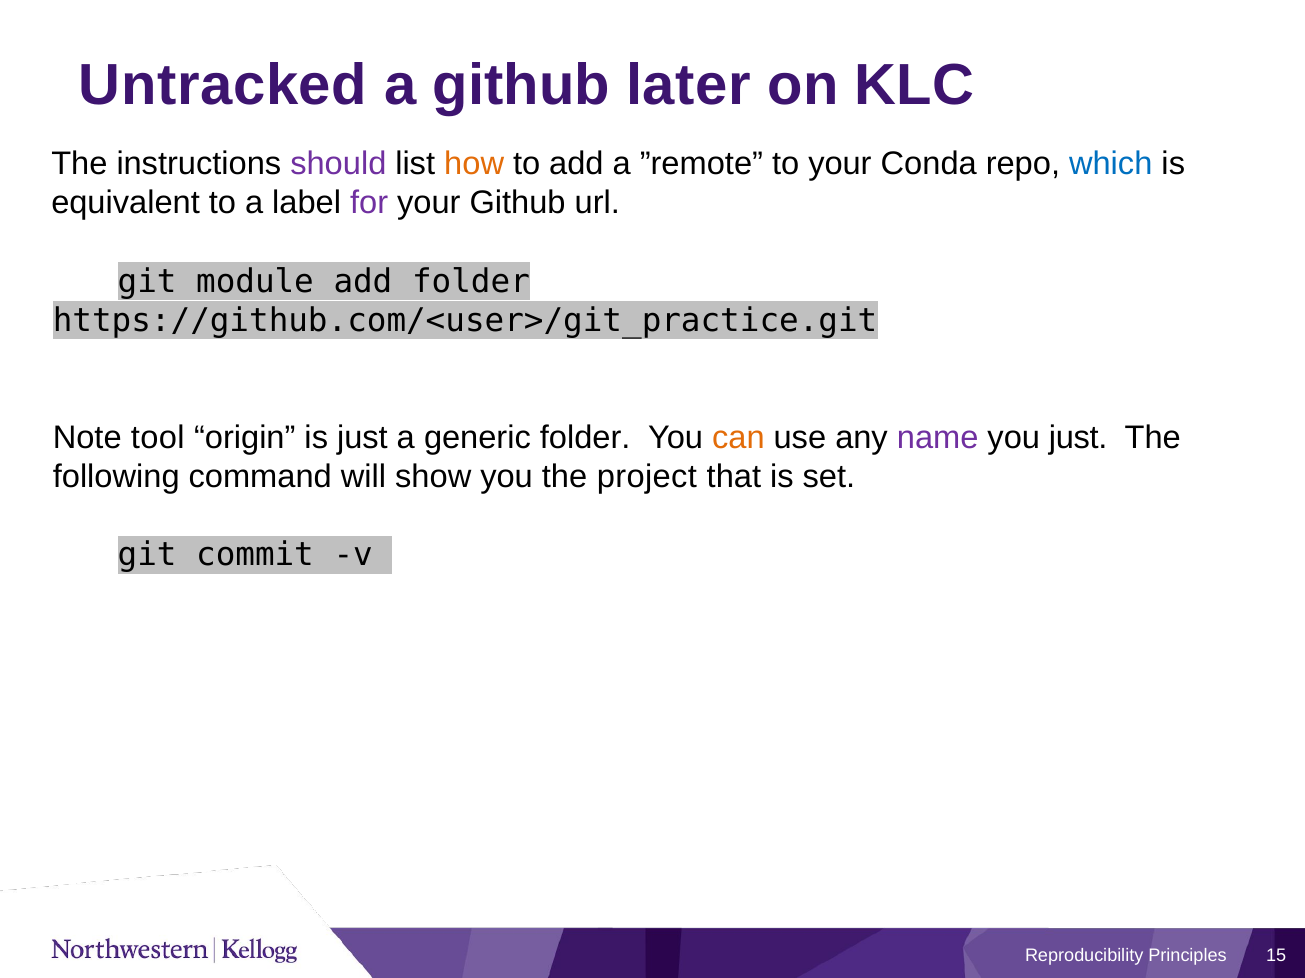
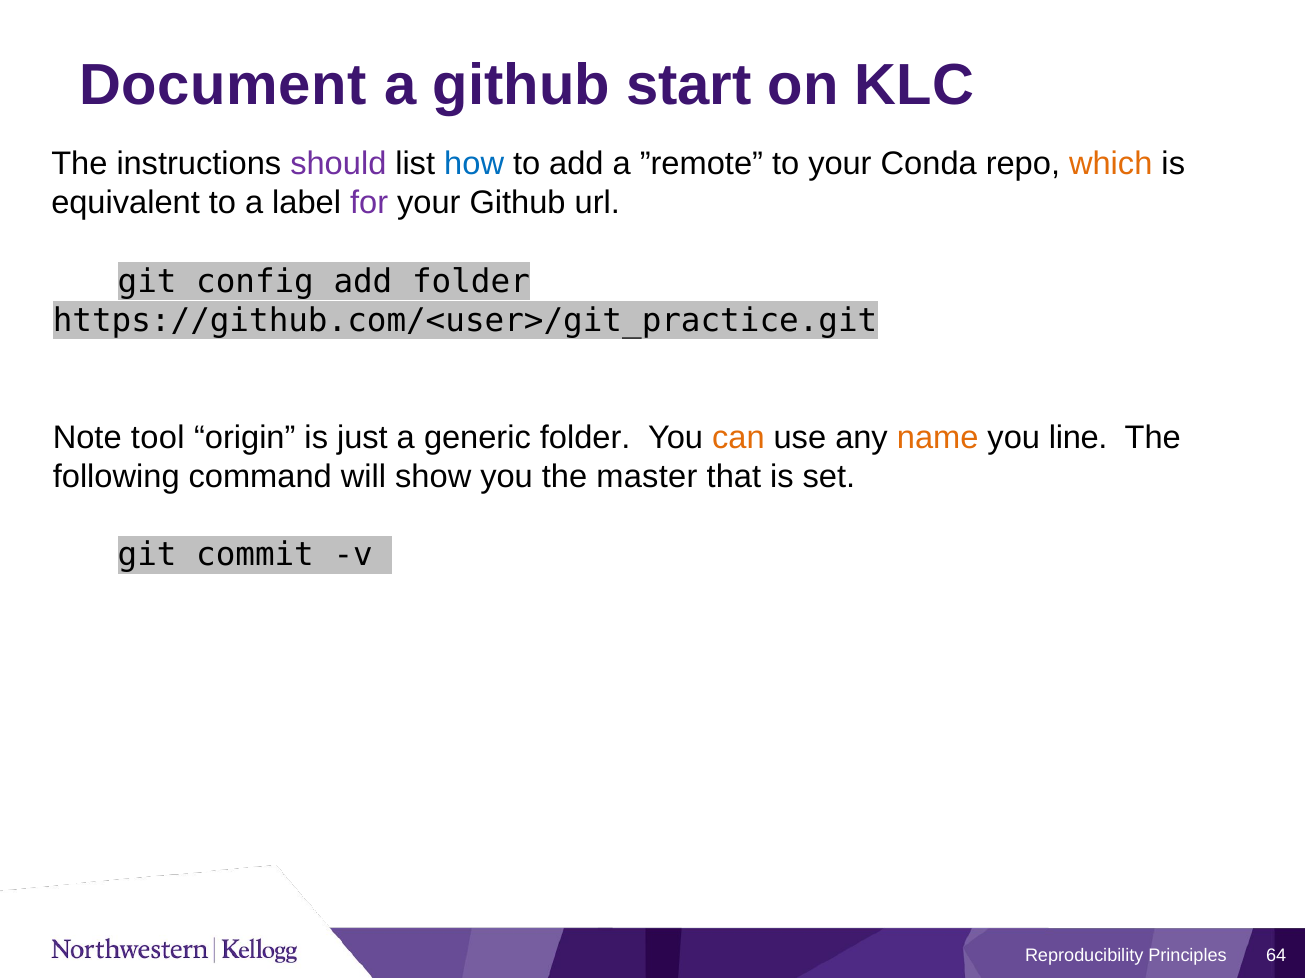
Untracked: Untracked -> Document (223, 86)
later: later -> start (689, 86)
how colour: orange -> blue (474, 164)
which colour: blue -> orange (1111, 164)
module: module -> config (255, 281)
name colour: purple -> orange (938, 438)
you just: just -> line (1078, 438)
project: project -> master (647, 477)
15: 15 -> 64 (1276, 956)
